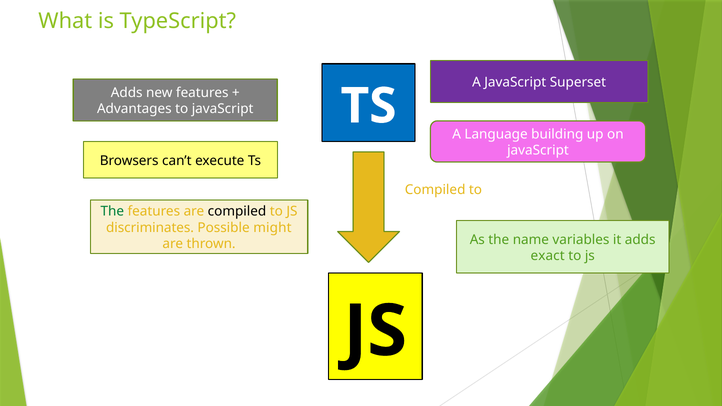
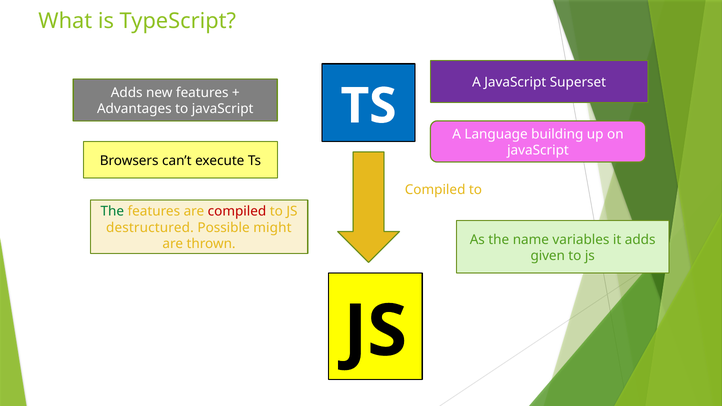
compiled colour: black -> red (237, 212)
discriminates: discriminates -> destructured (150, 228)
exact: exact -> given (548, 256)
